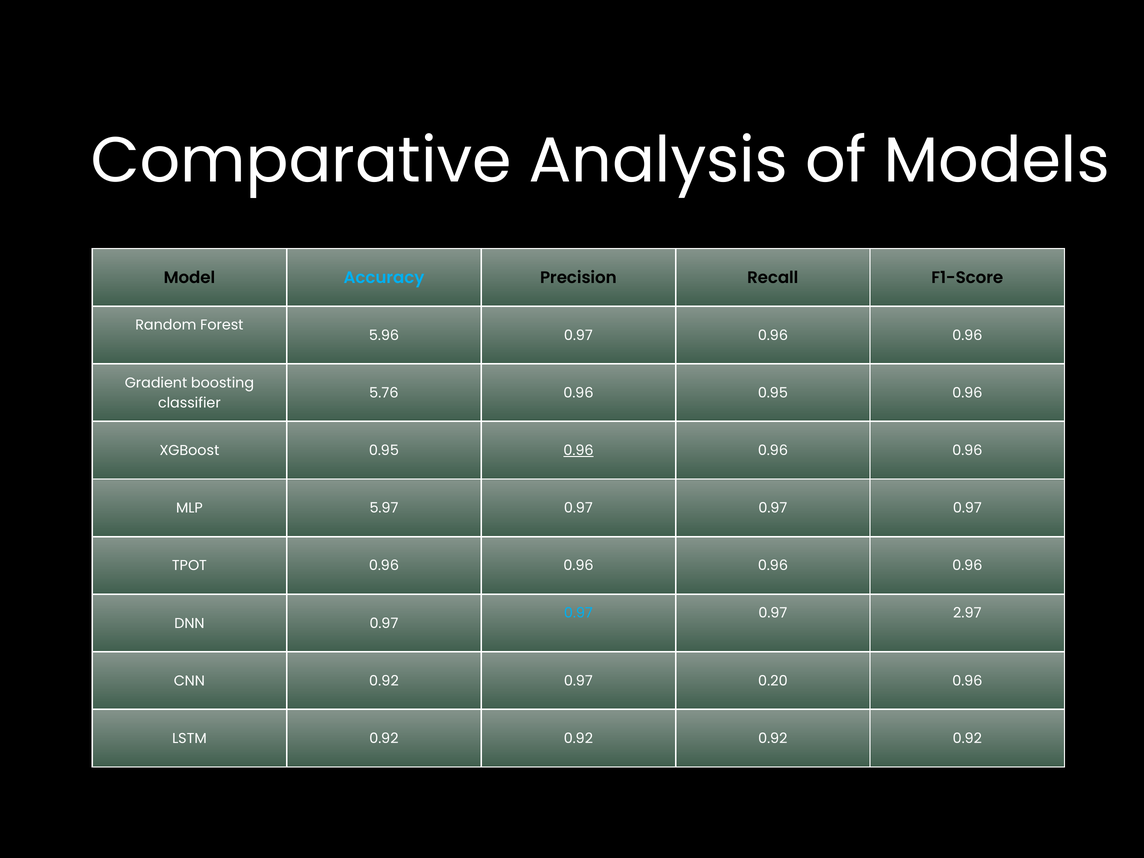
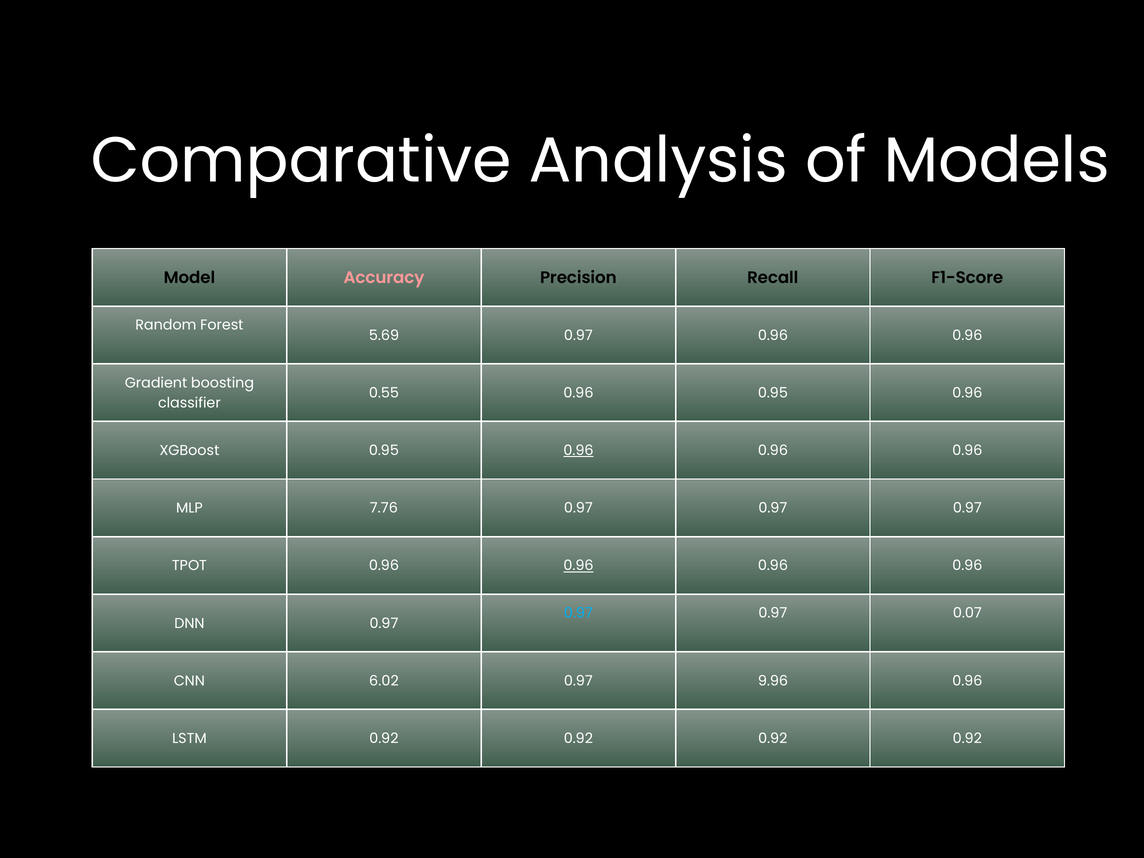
Accuracy colour: light blue -> pink (384, 278)
5.96: 5.96 -> 5.69 (384, 335)
5.76: 5.76 -> 0.55 (384, 393)
5.97: 5.97 -> 7.76 (384, 508)
0.96 underline: none -> present (578, 566)
2.97: 2.97 -> 0.07 (967, 613)
CNN 0.92: 0.92 -> 6.02 (384, 681)
0.20: 0.20 -> 9.96 (773, 681)
